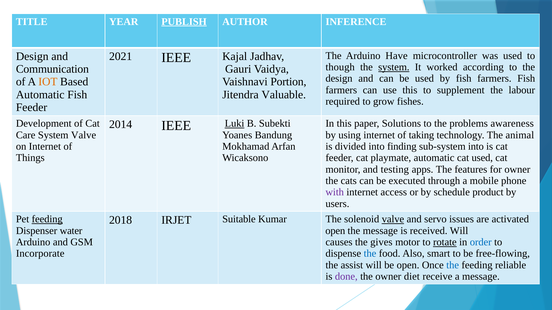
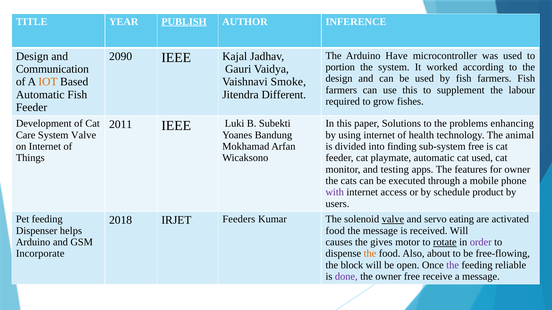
2021: 2021 -> 2090 (121, 56)
though: though -> portion (340, 67)
system underline: present -> none (394, 67)
Portion: Portion -> Smoke (288, 82)
Valuable: Valuable -> Different (284, 95)
awareness: awareness -> enhancing (512, 124)
2014: 2014 -> 2011 (121, 124)
Luki underline: present -> none (235, 124)
taking: taking -> health (421, 135)
sub-system into: into -> free (476, 147)
feeding underline: present -> none (47, 220)
Suitable: Suitable -> Feeders (239, 220)
issues: issues -> eating (462, 220)
water: water -> helps (71, 231)
open: open -> food (335, 231)
order colour: blue -> purple (481, 243)
the colour: blue -> orange (370, 254)
smart: smart -> about (439, 254)
assist: assist -> block (352, 265)
the colour: blue -> purple (453, 265)
owner diet: diet -> free (412, 277)
